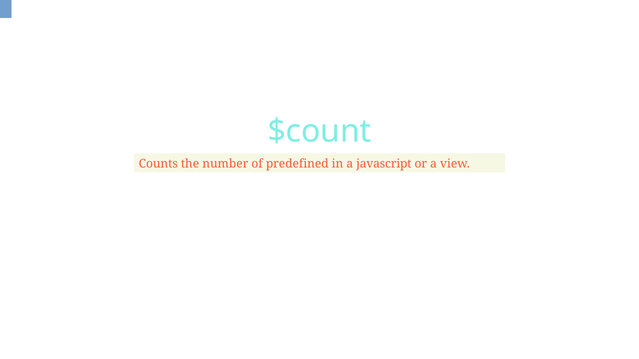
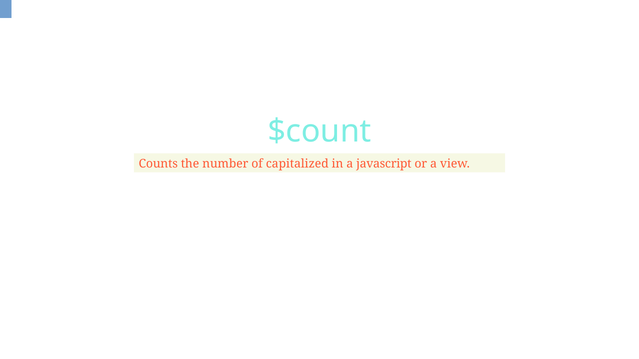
predefined: predefined -> capitalized (297, 164)
